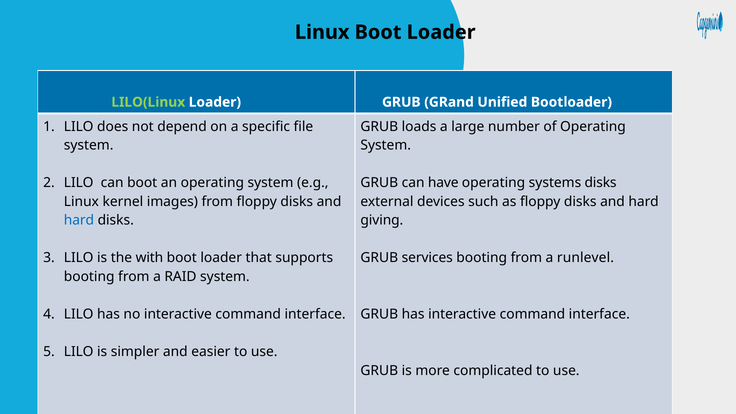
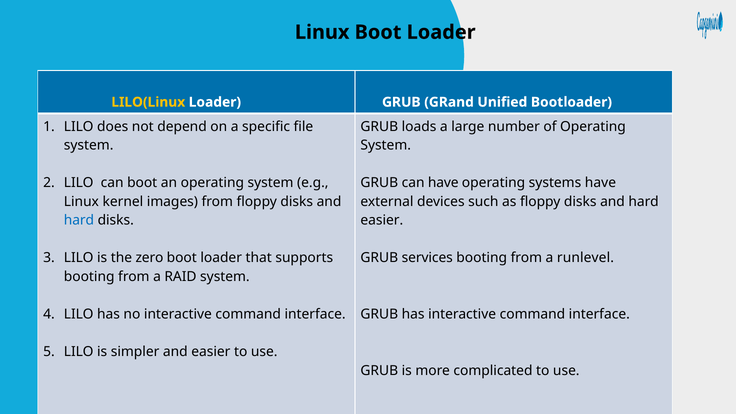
LILO(Linux colour: light green -> yellow (148, 102)
systems disks: disks -> have (600, 183)
giving: giving -> easier (382, 220)
with: with -> zero (149, 258)
